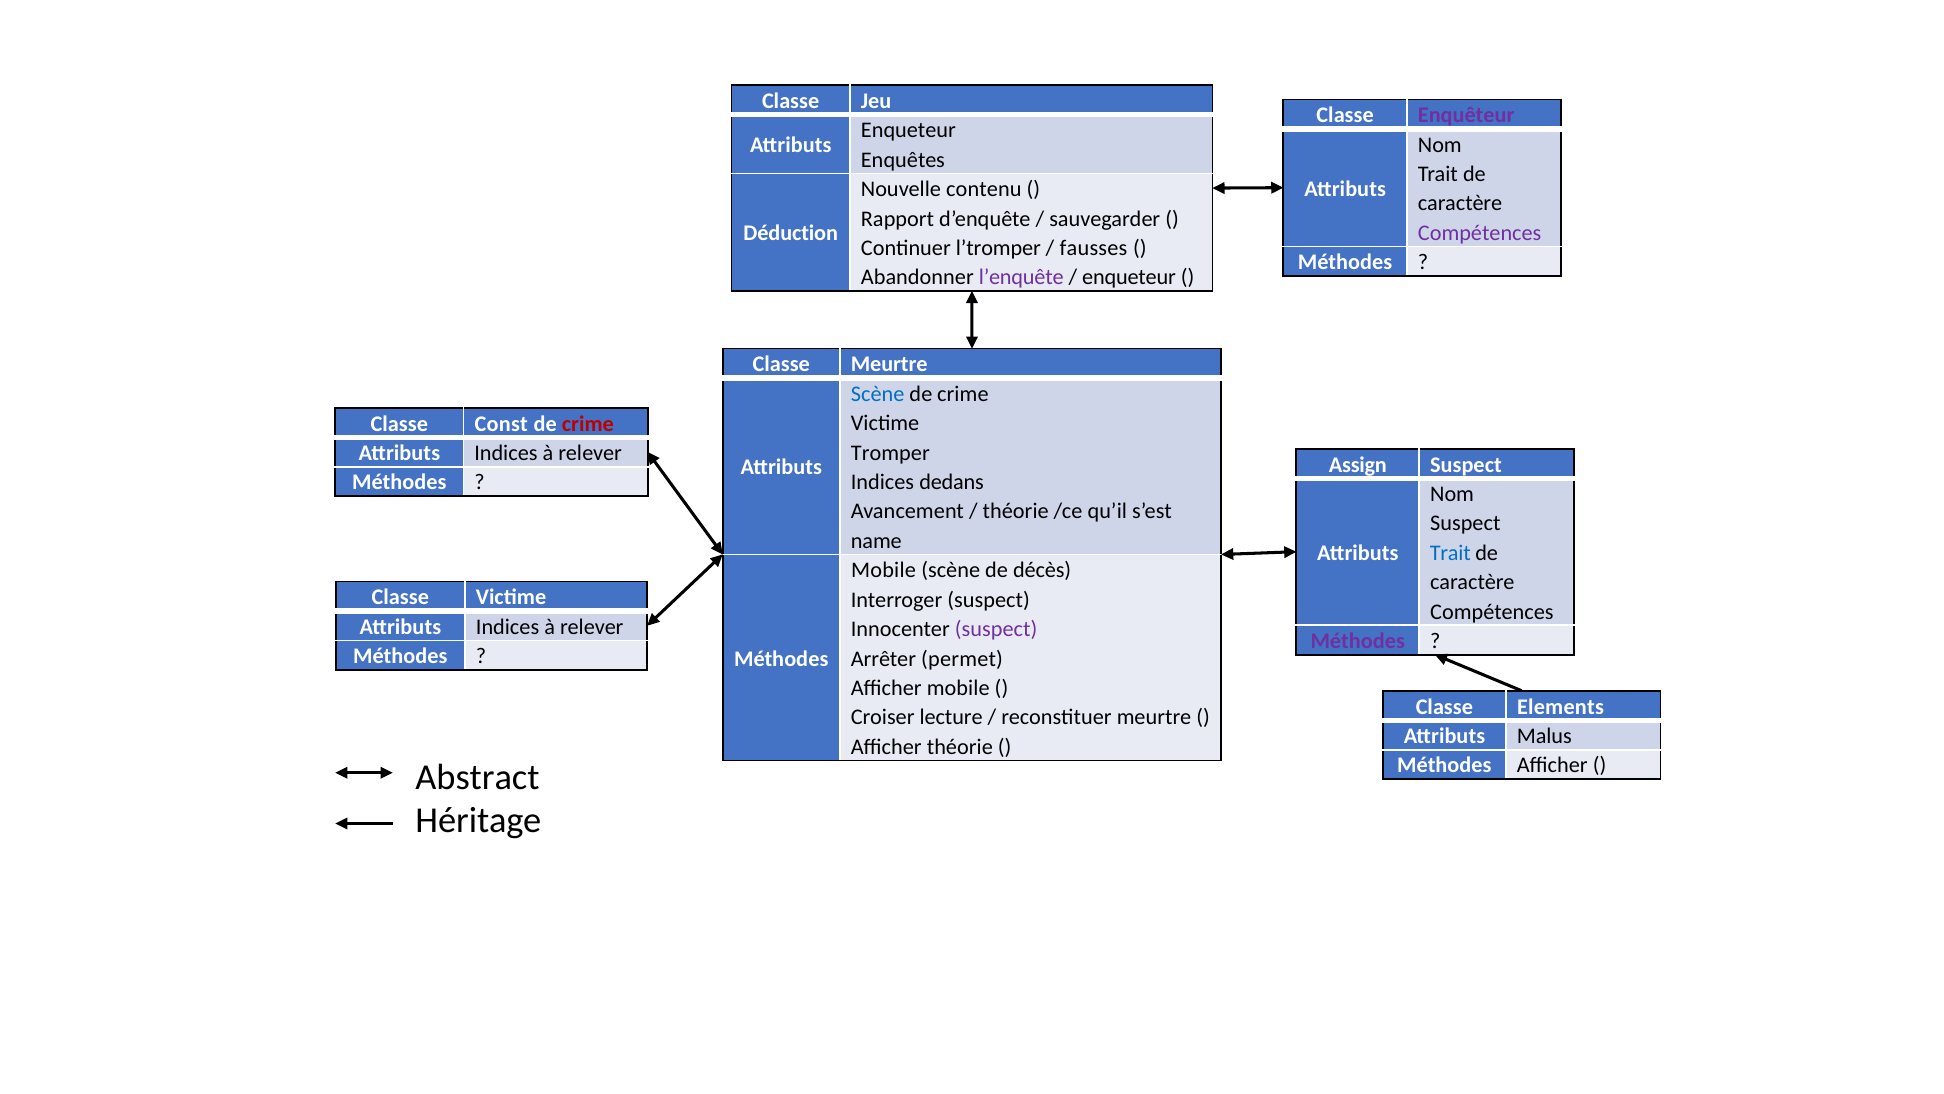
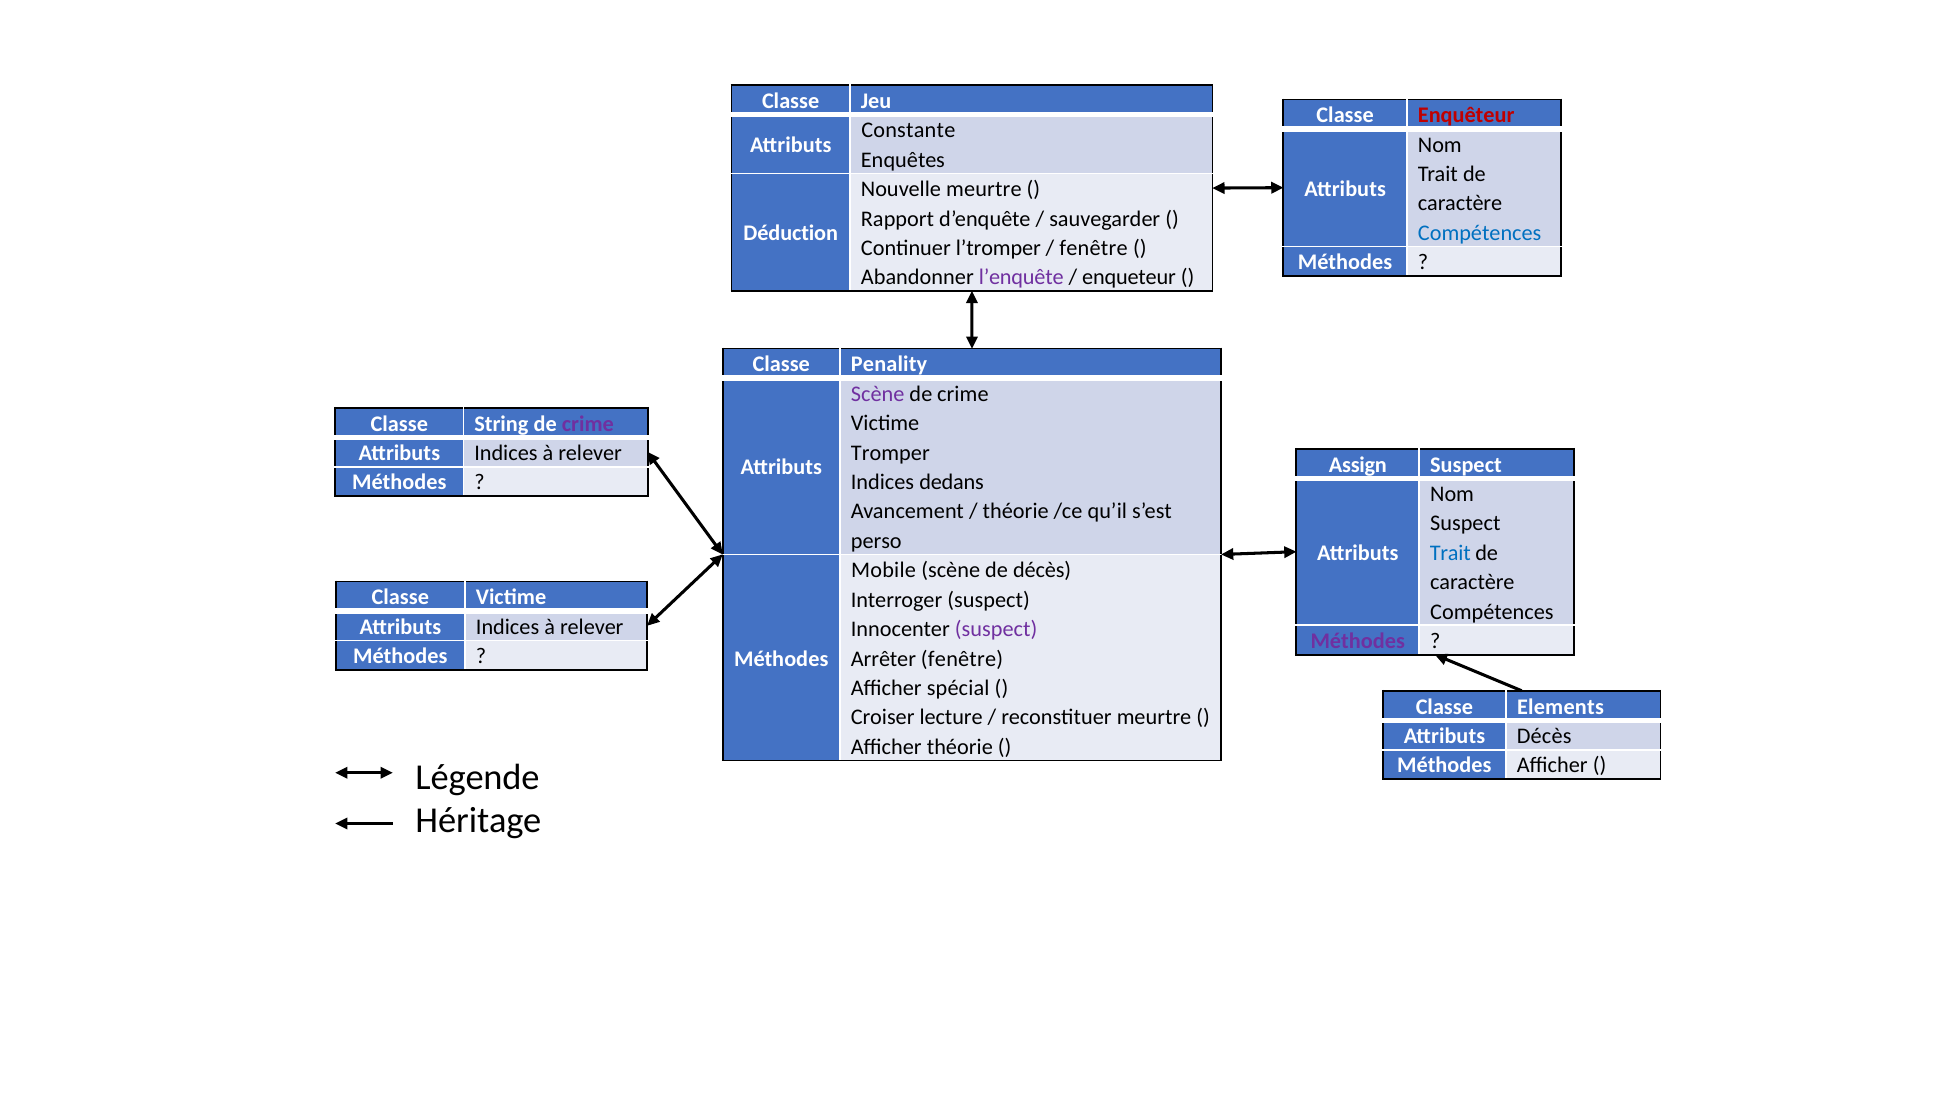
Enquêteur colour: purple -> red (1466, 115)
Enqueteur: Enqueteur -> Constante (908, 130)
Nouvelle contenu: contenu -> meurtre (984, 189)
Compétences colour: purple -> blue (1480, 233)
fausses: fausses -> fenêtre (1094, 248)
Classe Meurtre: Meurtre -> Penality (889, 364)
Scène colour: blue -> purple (878, 394)
Const: Const -> String (501, 424)
crime colour: red -> purple (588, 424)
name: name -> perso (876, 541)
Arrêter permet: permet -> fenêtre (962, 658)
Afficher mobile: mobile -> spécial (958, 688)
Attributs Malus: Malus -> Décès (1544, 736)
Abstract: Abstract -> Légende (477, 777)
